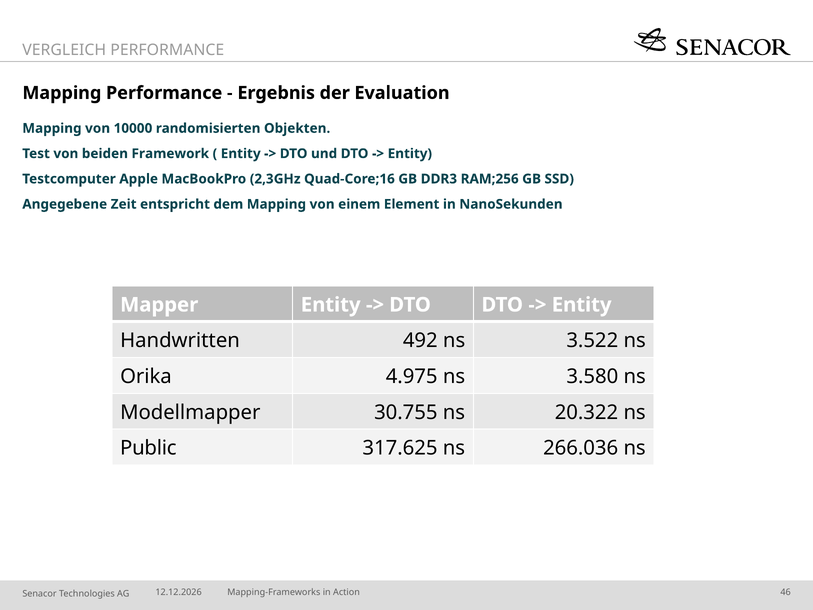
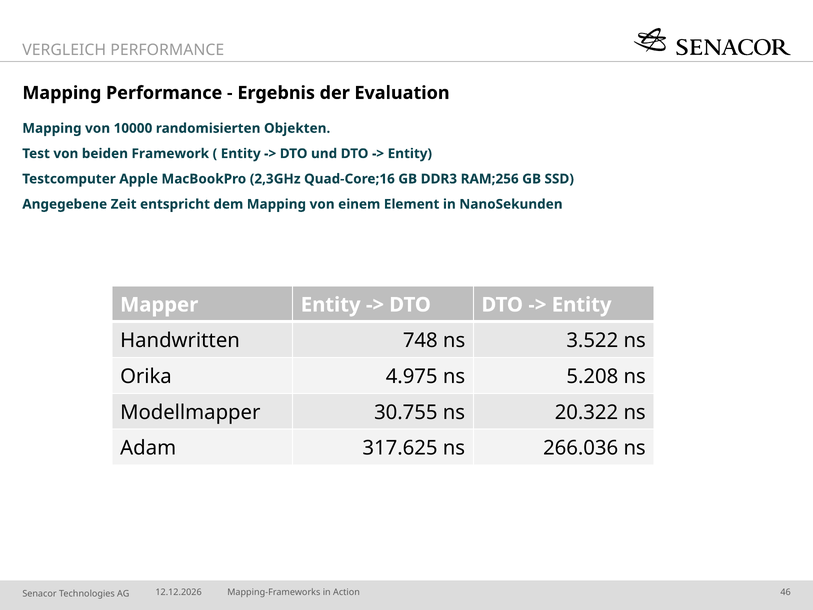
492: 492 -> 748 (420, 341)
3.580: 3.580 -> 5.208 (592, 376)
Public: Public -> Adam (148, 448)
